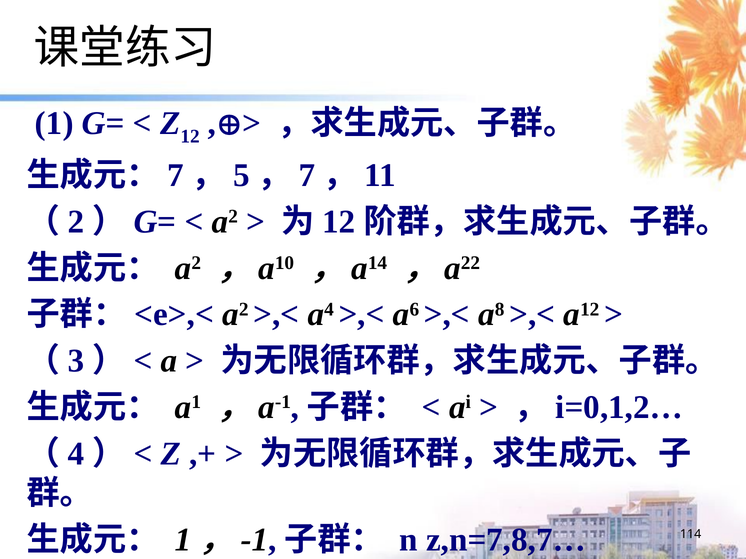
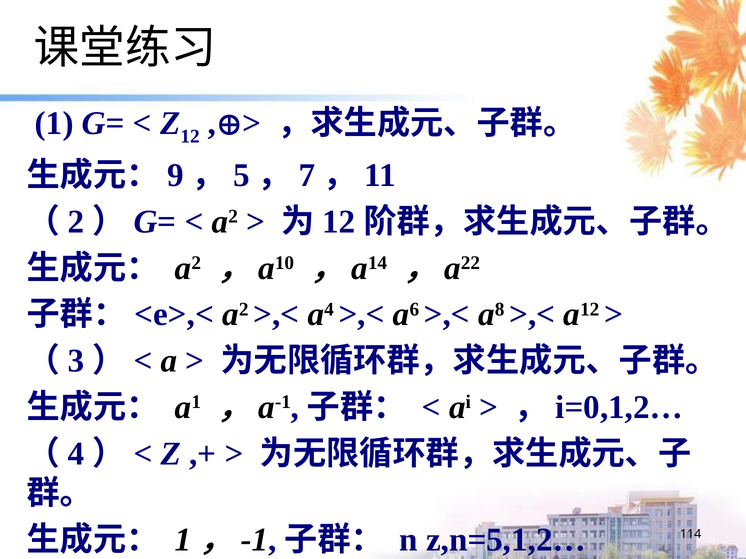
7: 7 -> 9 (176, 175)
z,n=7,8,7…: z,n=7,8,7… -> z,n=5,1,2… (506, 540)
